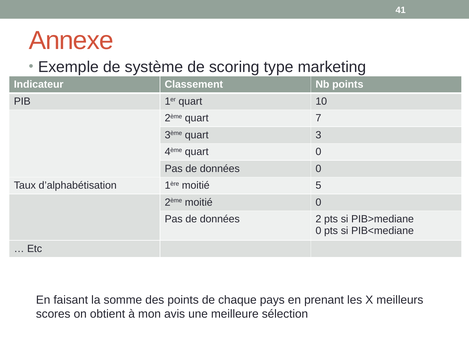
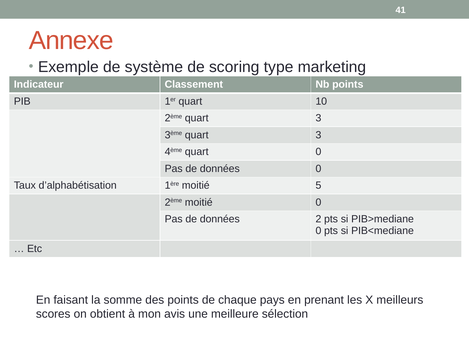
2ème quart 7: 7 -> 3 (318, 118)
